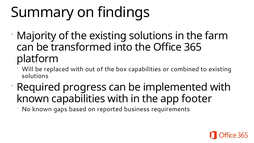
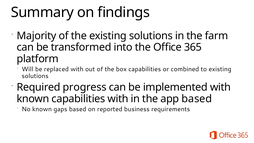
app footer: footer -> based (197, 99)
